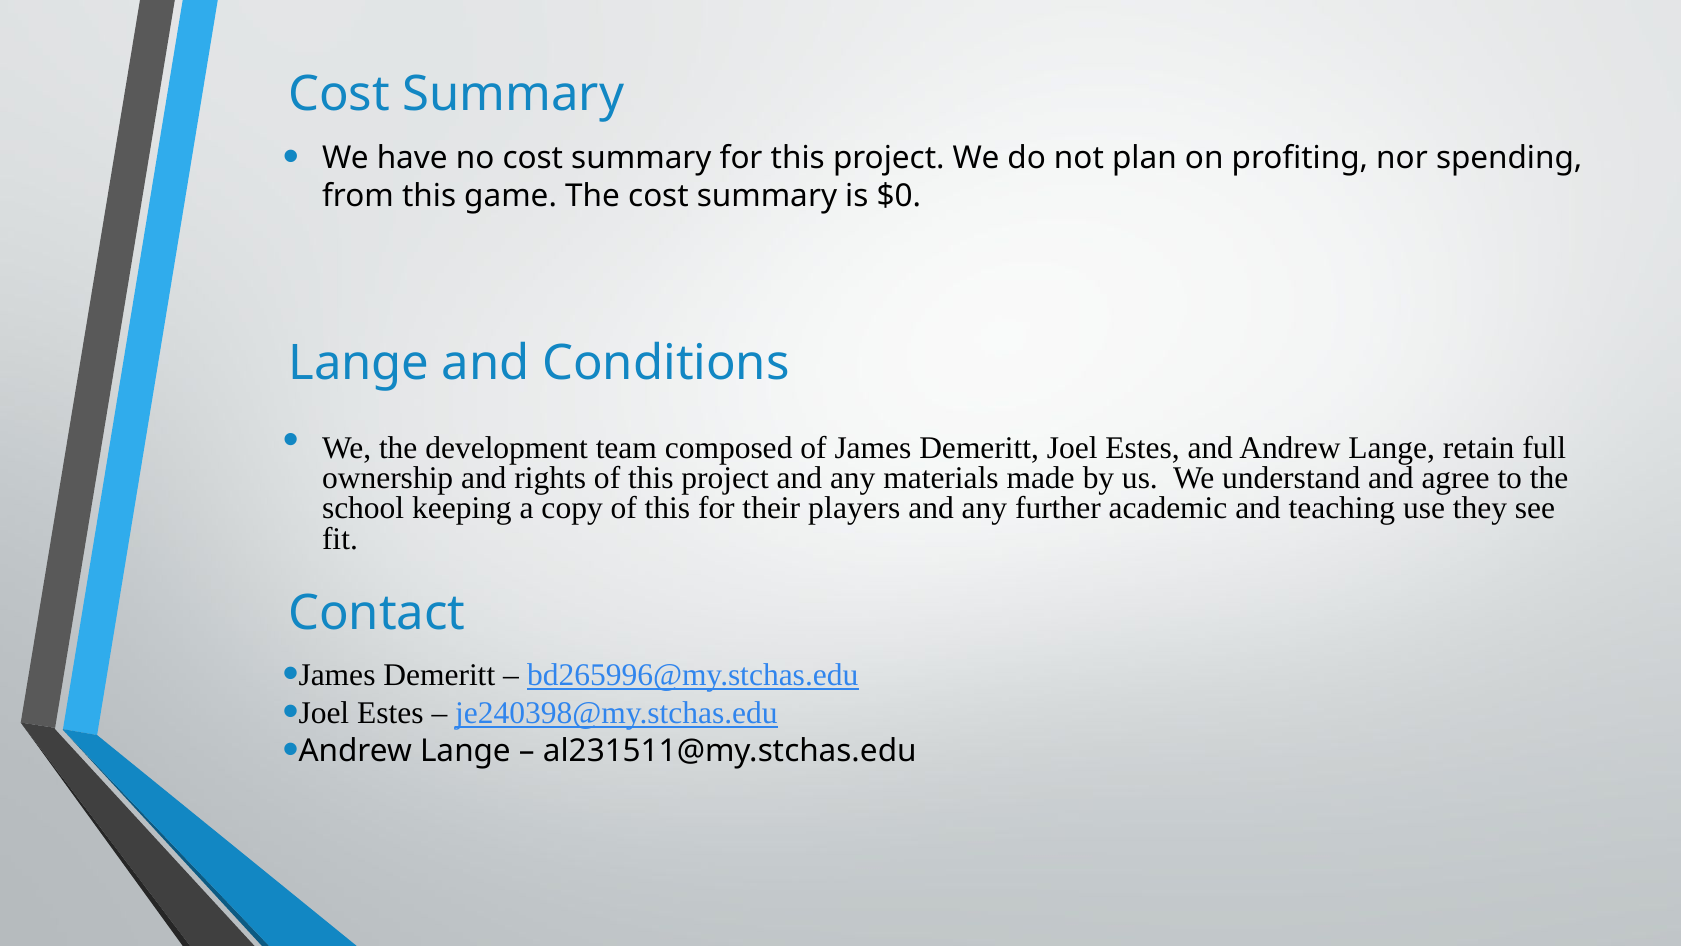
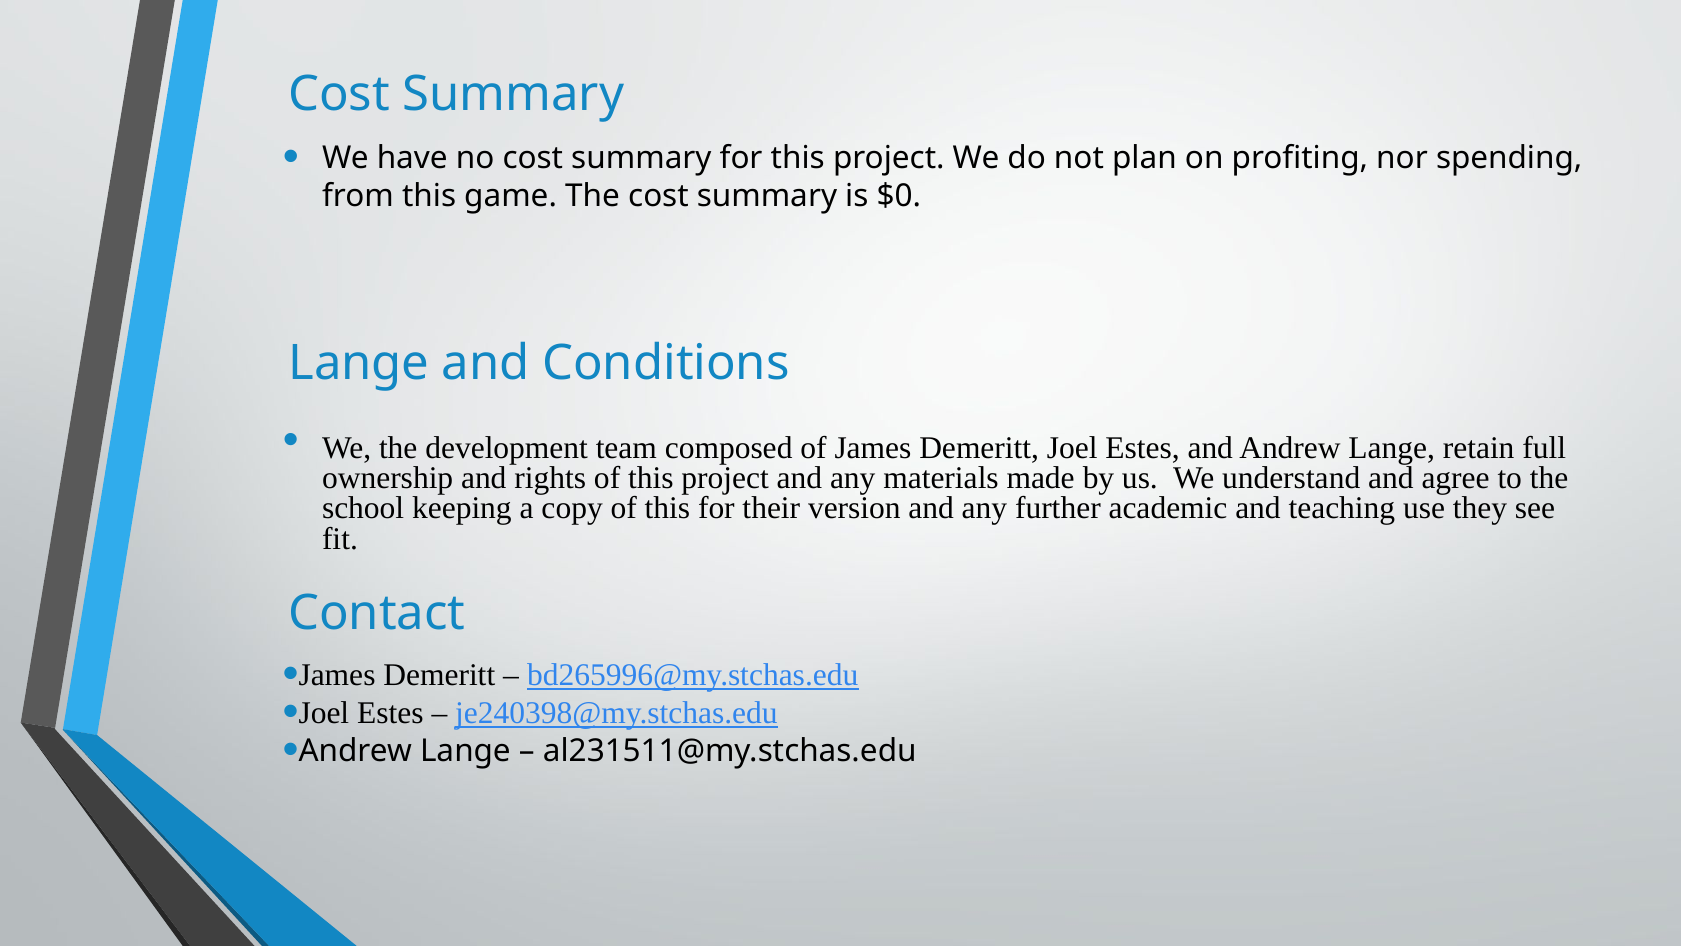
players: players -> version (854, 508)
